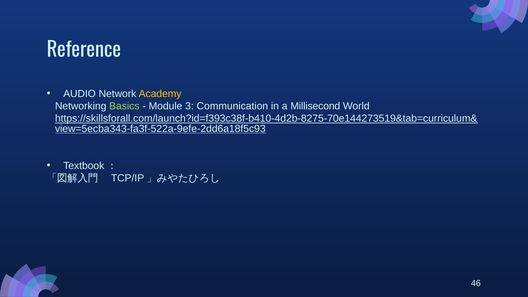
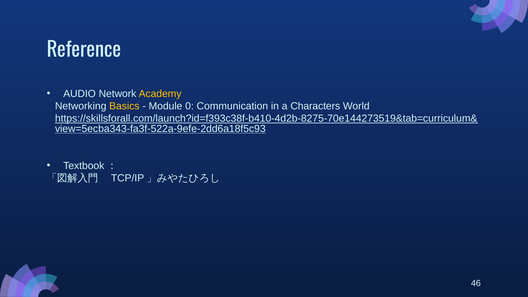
Basics colour: light green -> yellow (124, 106)
3: 3 -> 0 (190, 106)
Millisecond: Millisecond -> Characters (315, 106)
